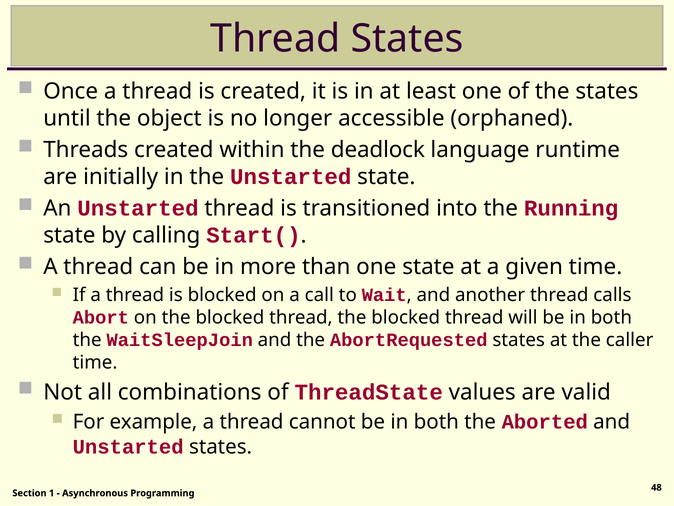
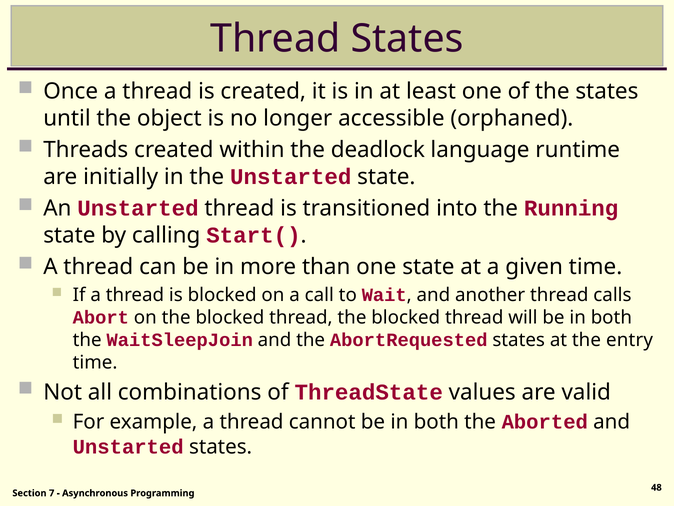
caller: caller -> entry (630, 340)
1: 1 -> 7 (52, 493)
